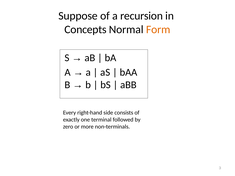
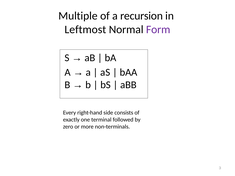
Suppose: Suppose -> Multiple (78, 16)
Concepts: Concepts -> Leftmost (85, 30)
Form colour: orange -> purple (158, 30)
